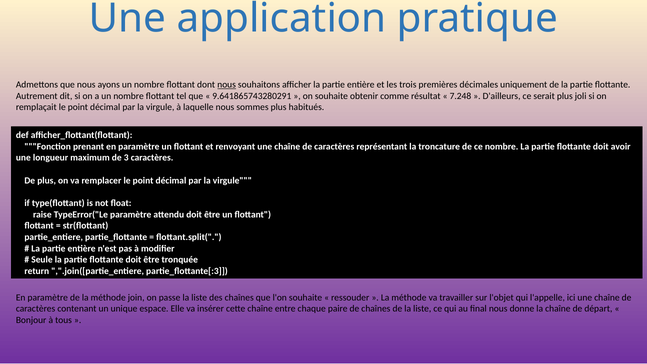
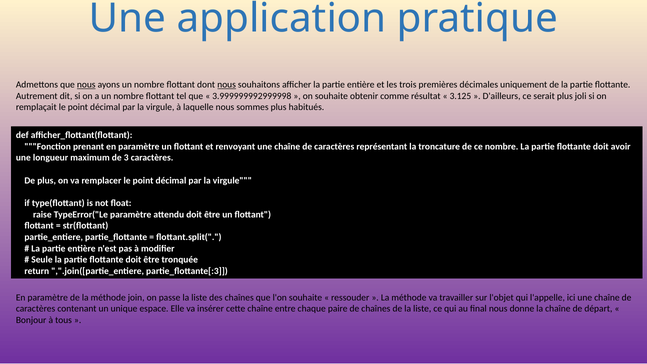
nous underline: none -> present (86, 85)
9.641865743280291: 9.641865743280291 -> 3.999999992999998 (252, 96)
7.248: 7.248 -> 3.125 (460, 96)
